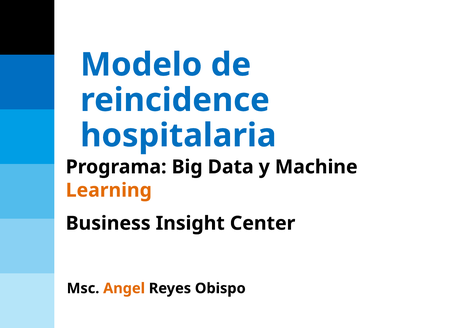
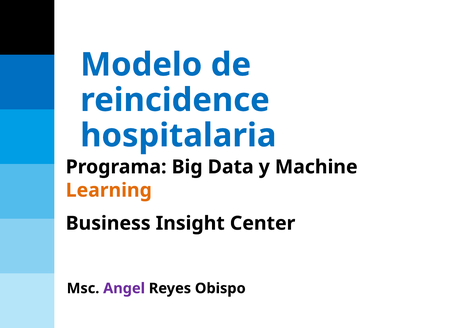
Angel colour: orange -> purple (124, 288)
